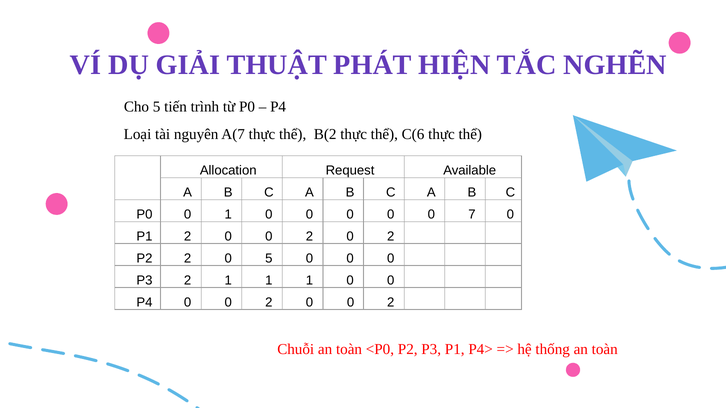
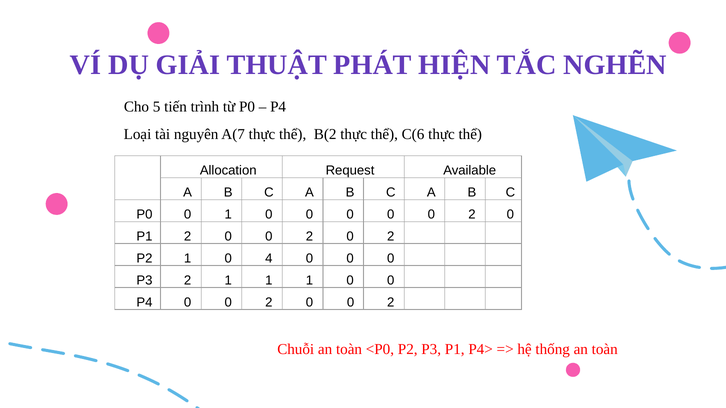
0 0 0 7: 7 -> 2 (472, 215)
P2 2: 2 -> 1 (188, 259)
0 5: 5 -> 4 (269, 259)
